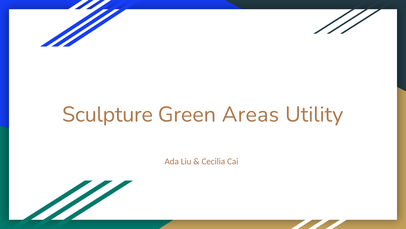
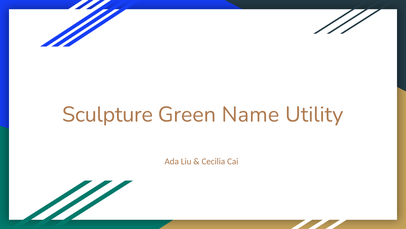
Areas: Areas -> Name (250, 114)
